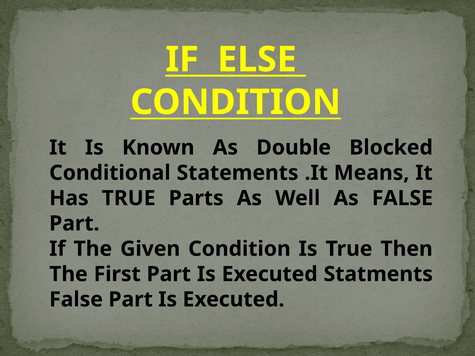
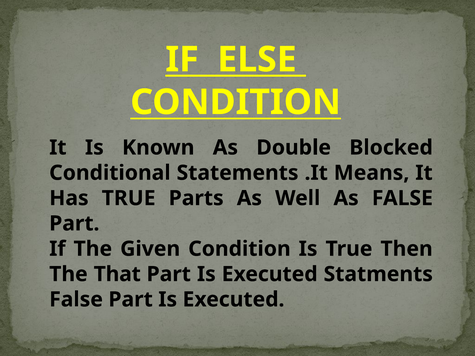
First: First -> That (117, 274)
